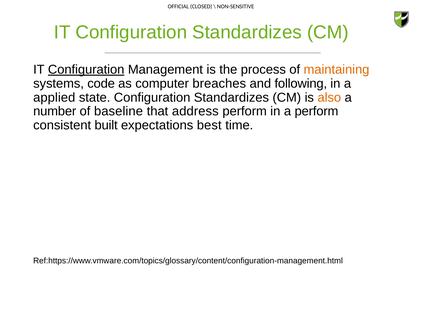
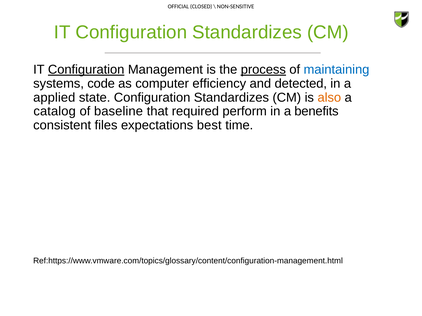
process underline: none -> present (263, 70)
maintaining colour: orange -> blue (337, 70)
breaches: breaches -> efficiency (219, 84)
following: following -> detected (301, 84)
number: number -> catalog (55, 111)
address: address -> required (195, 111)
a perform: perform -> benefits (316, 111)
built: built -> files (106, 125)
